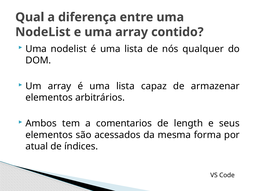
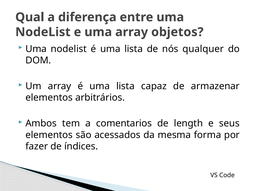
contido: contido -> objetos (177, 32)
atual: atual -> fazer (37, 147)
